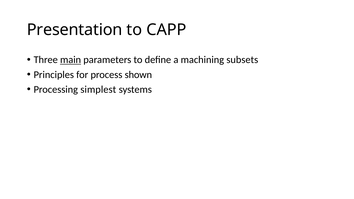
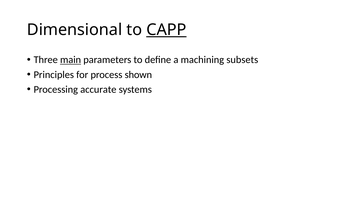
Presentation: Presentation -> Dimensional (75, 30)
CAPP underline: none -> present (166, 30)
simplest: simplest -> accurate (98, 90)
